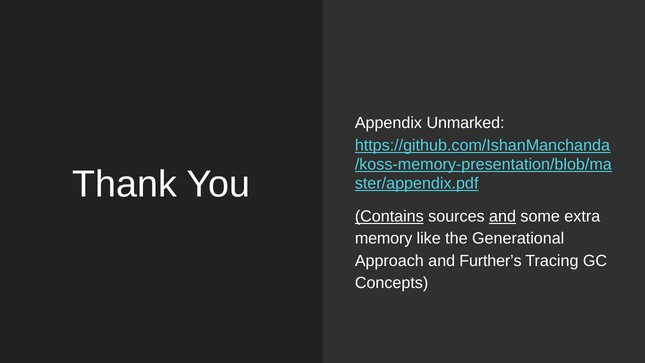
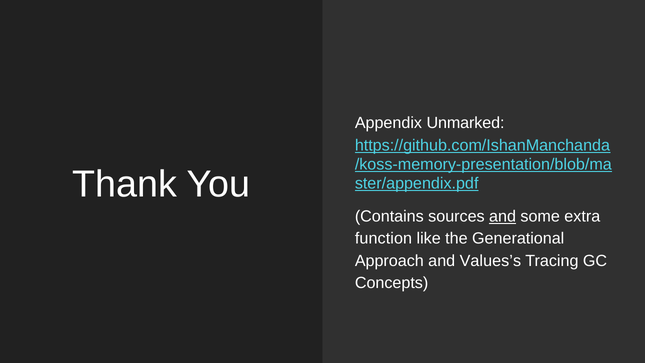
Contains underline: present -> none (389, 216)
memory: memory -> function (383, 239)
Further’s: Further’s -> Values’s (490, 261)
